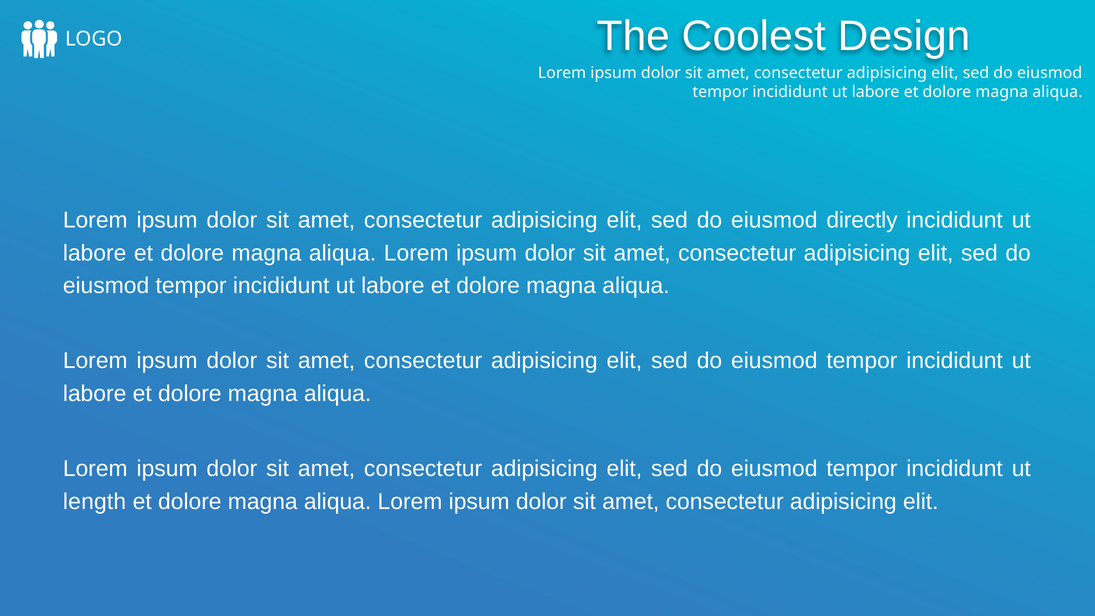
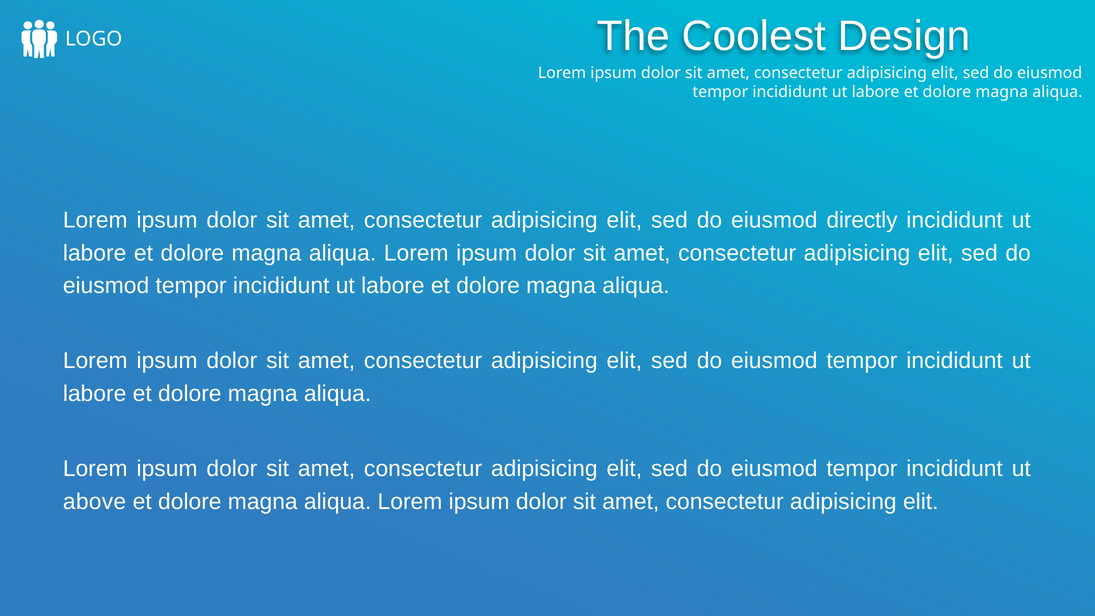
length: length -> above (95, 501)
